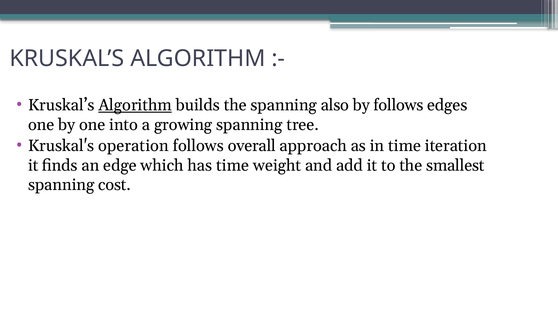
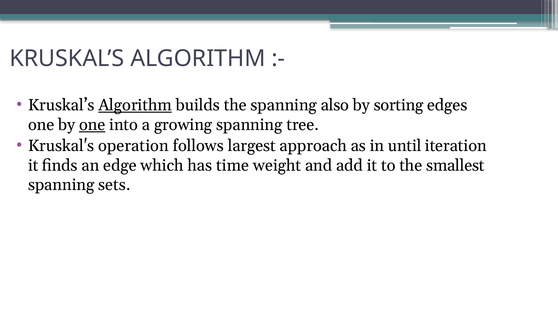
by follows: follows -> sorting (399, 105)
one underline: none -> present (92, 125)
overall: overall -> largest (252, 146)
in time: time -> until (405, 146)
cost: cost -> sets (114, 185)
